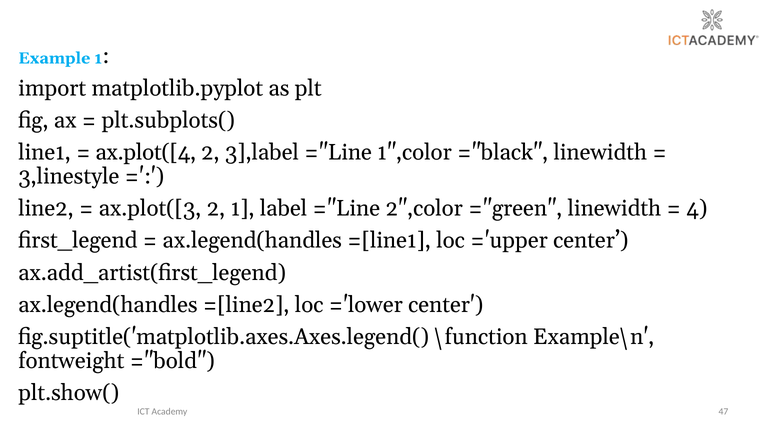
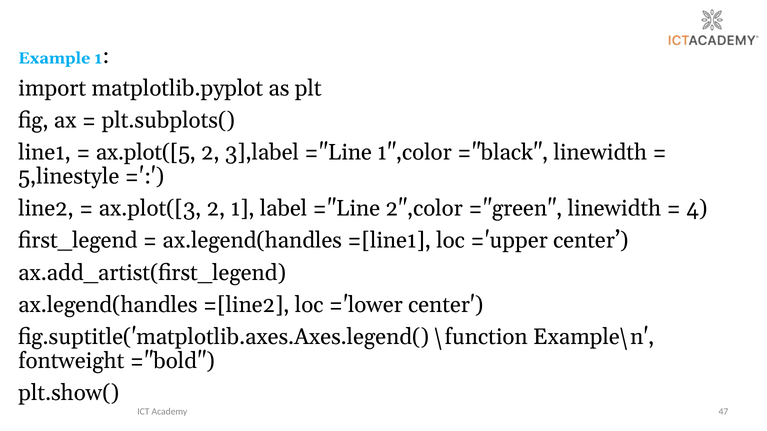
ax.plot([4: ax.plot([4 -> ax.plot([5 (146, 152)
3,linestyle: 3,linestyle -> 5,linestyle (69, 177)
